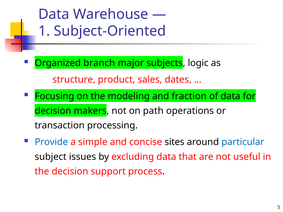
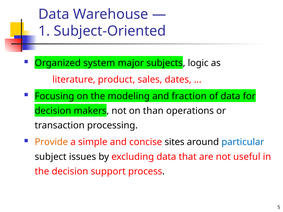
branch: branch -> system (99, 63)
structure: structure -> literature (74, 80)
path: path -> than (153, 111)
Provide colour: blue -> orange (51, 142)
